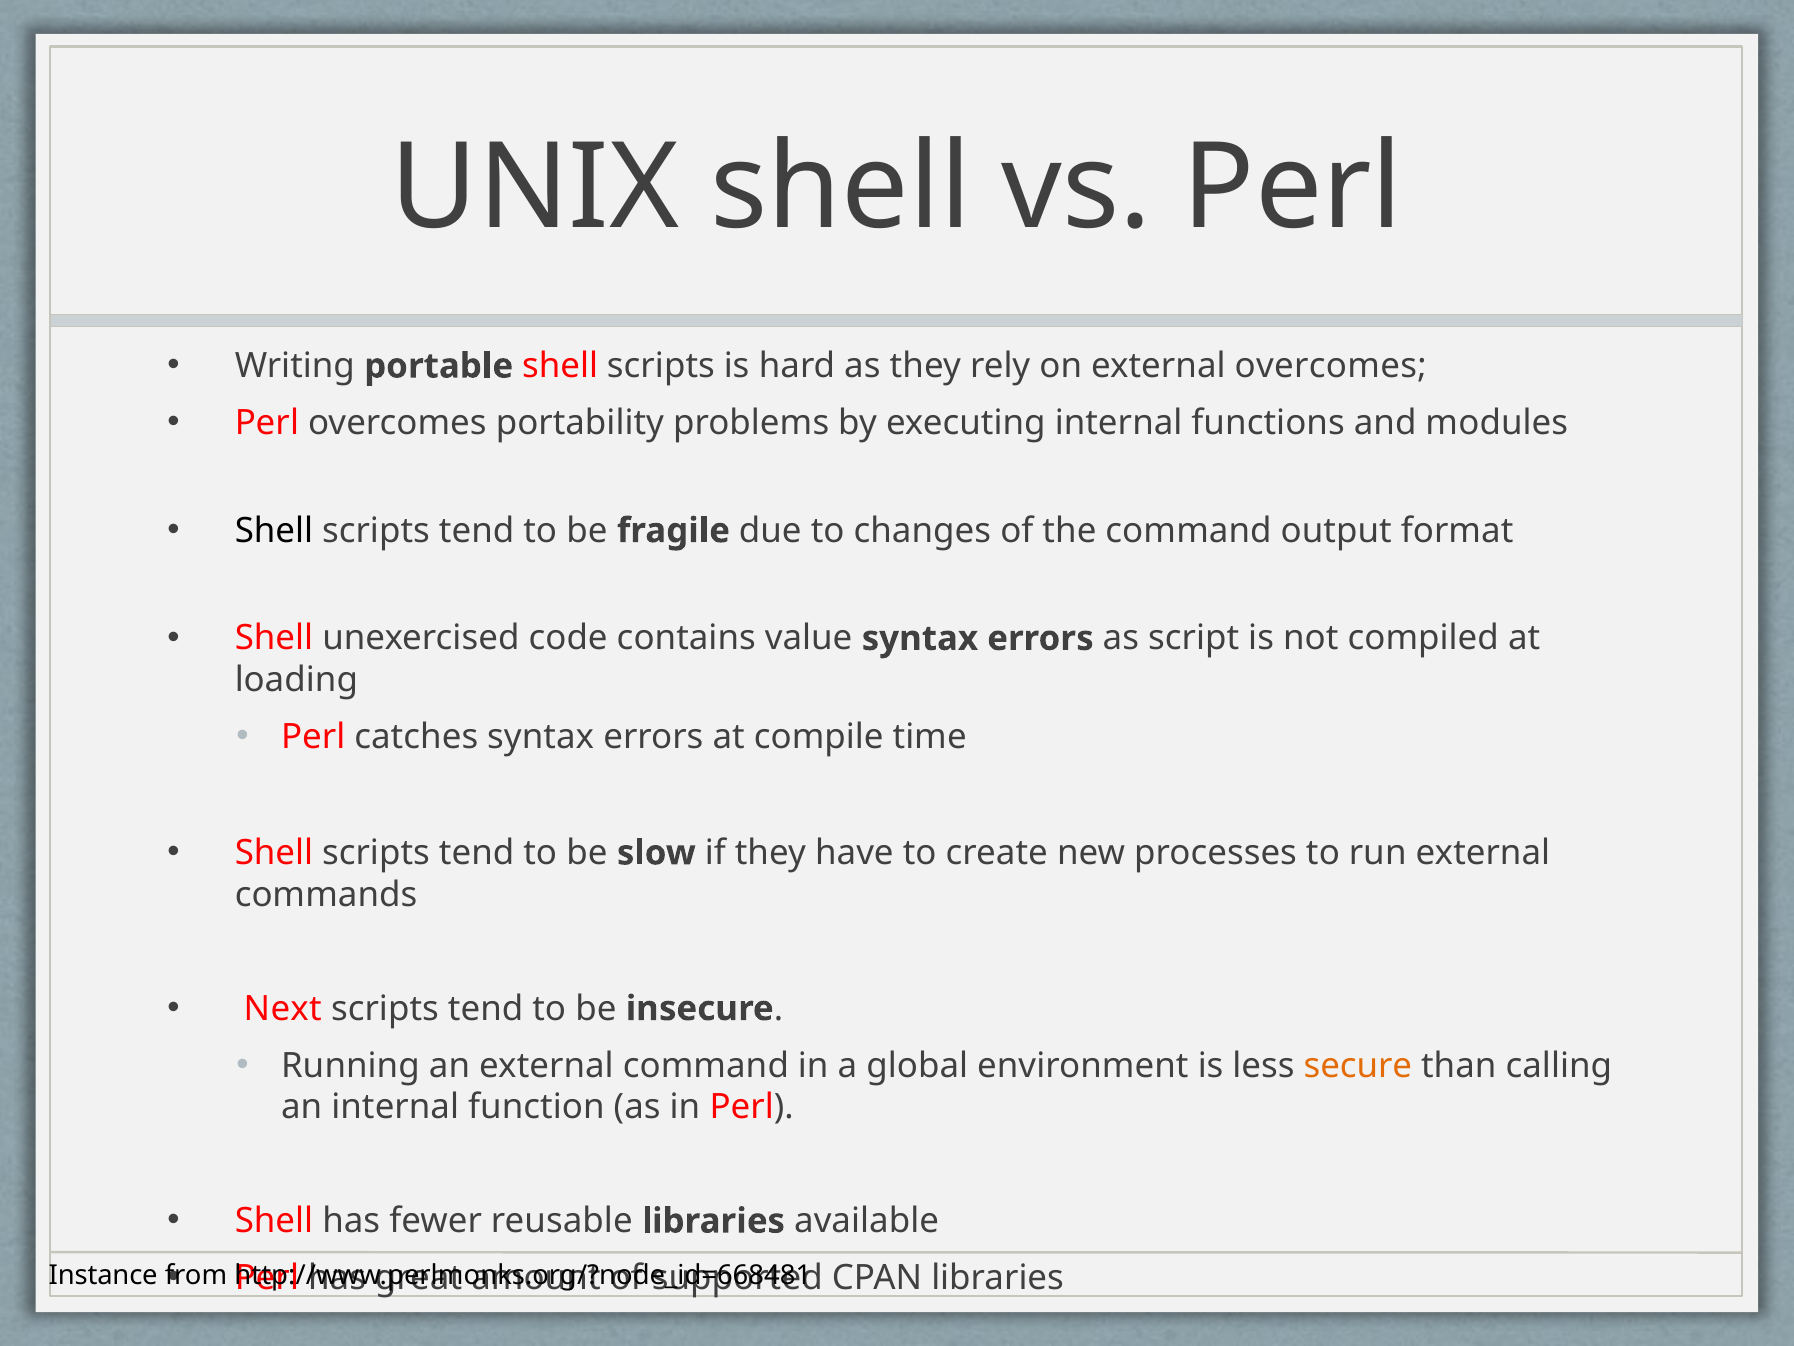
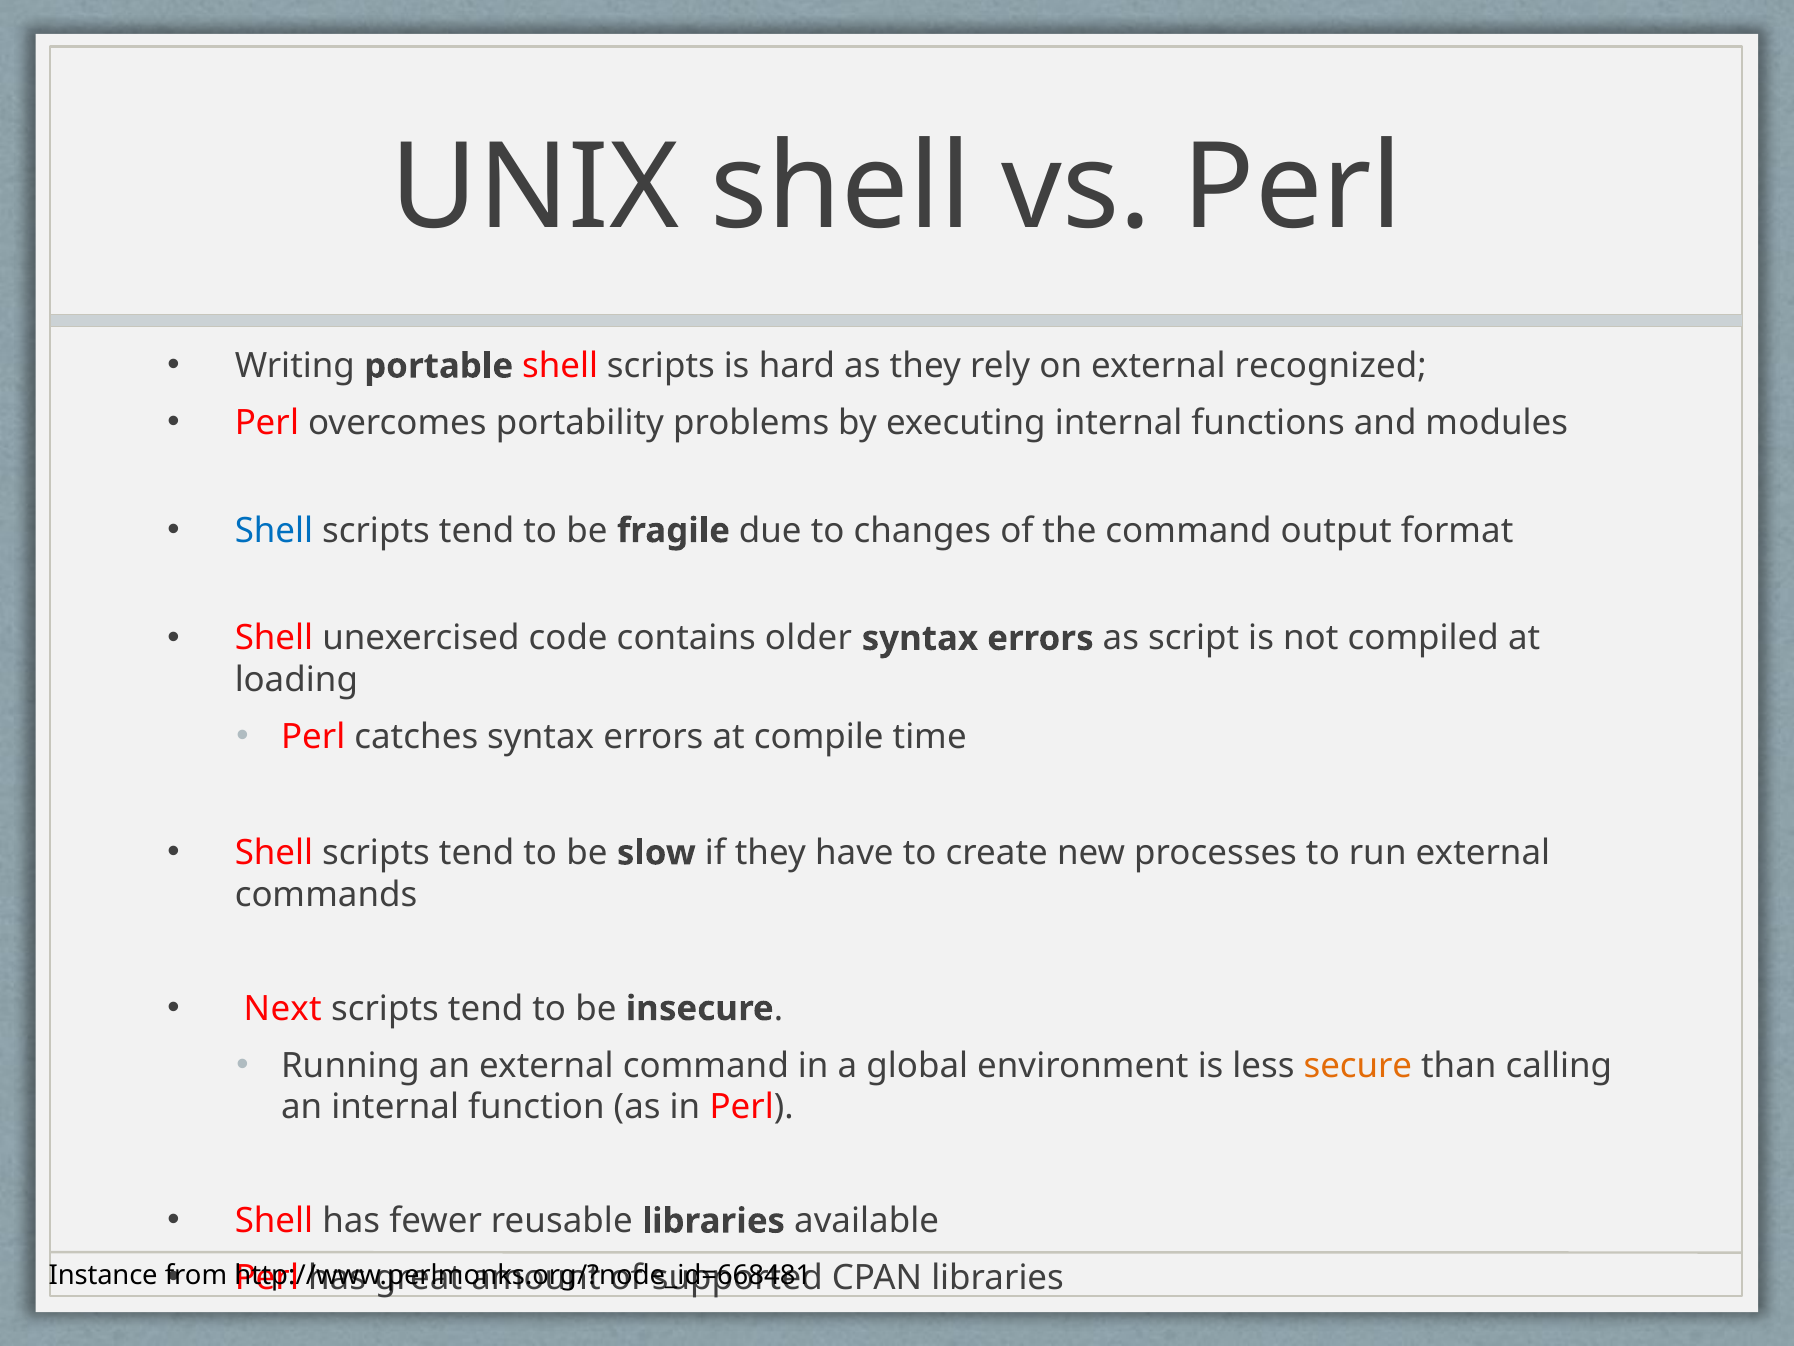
external overcomes: overcomes -> recognized (1331, 366)
Shell colour: black -> blue (274, 531)
value: value -> older (808, 638)
